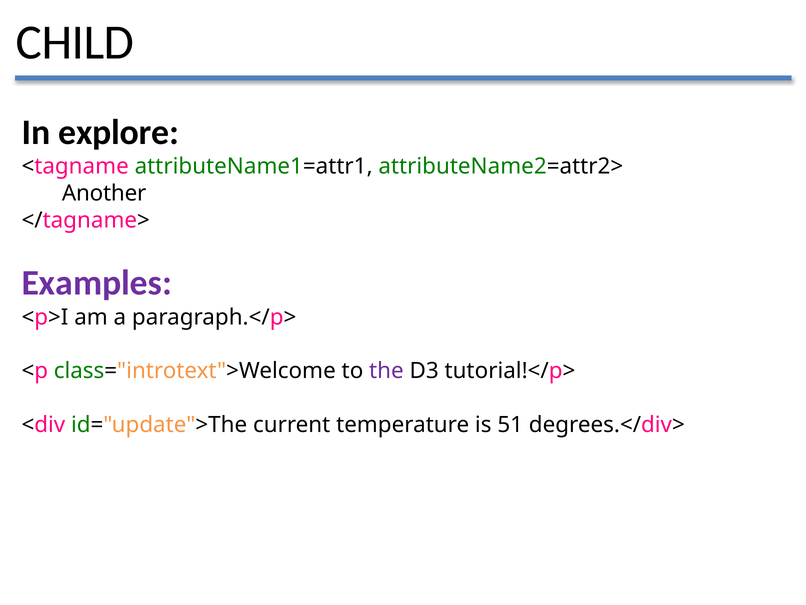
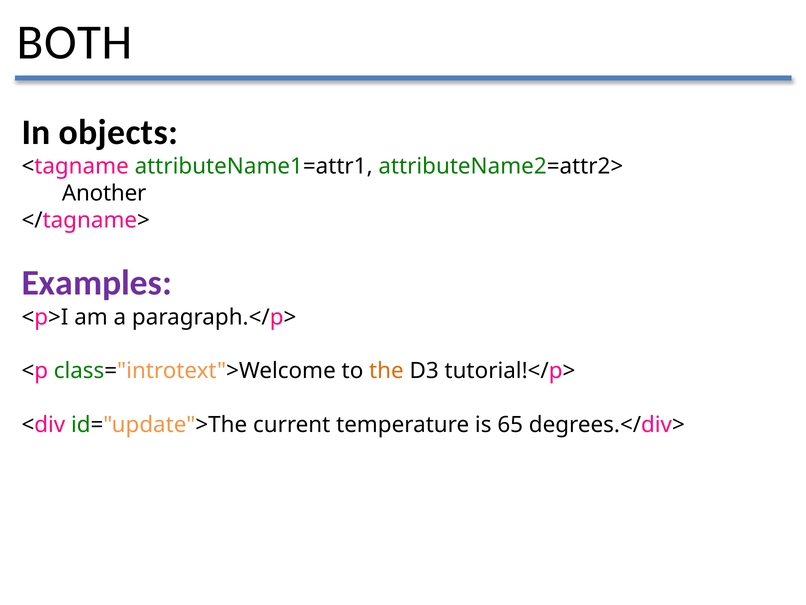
CHILD: CHILD -> BOTH (75, 42)
explore: explore -> objects (118, 132)
the colour: purple -> orange (386, 371)
51: 51 -> 65 (510, 424)
